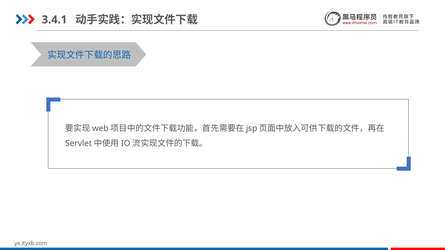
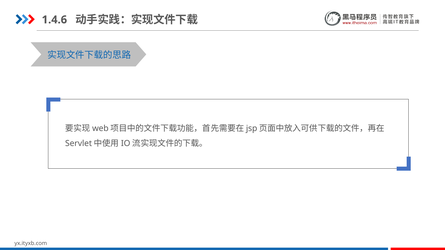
3.4.1: 3.4.1 -> 1.4.6 (54, 20)
